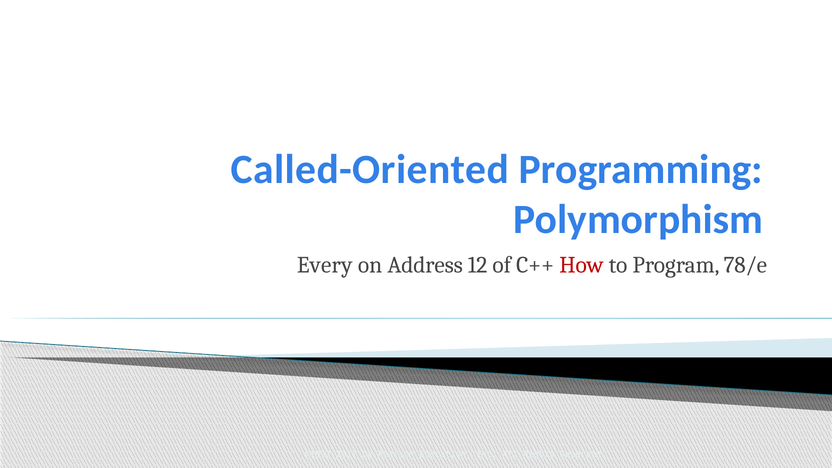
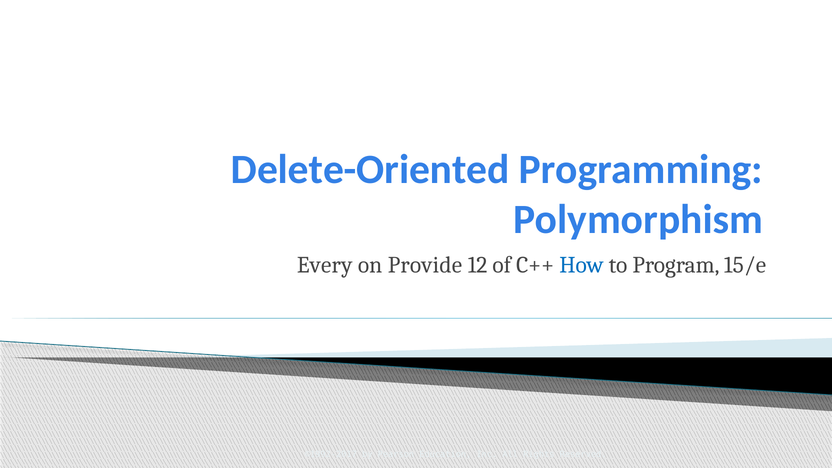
Called-Oriented: Called-Oriented -> Delete-Oriented (370, 169)
Address: Address -> Provide (425, 265)
How colour: red -> blue (581, 265)
78/e: 78/e -> 15/e (745, 265)
